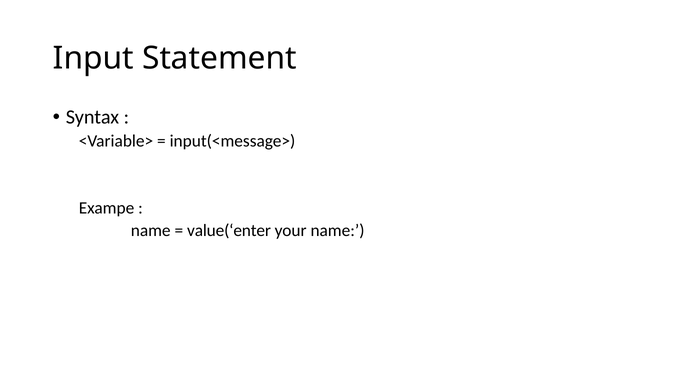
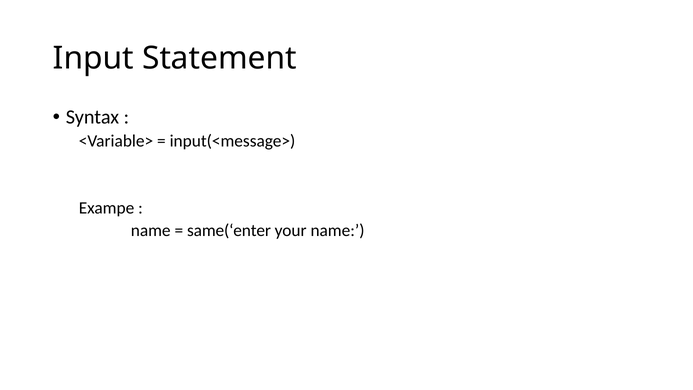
value(‘enter: value(‘enter -> same(‘enter (229, 230)
